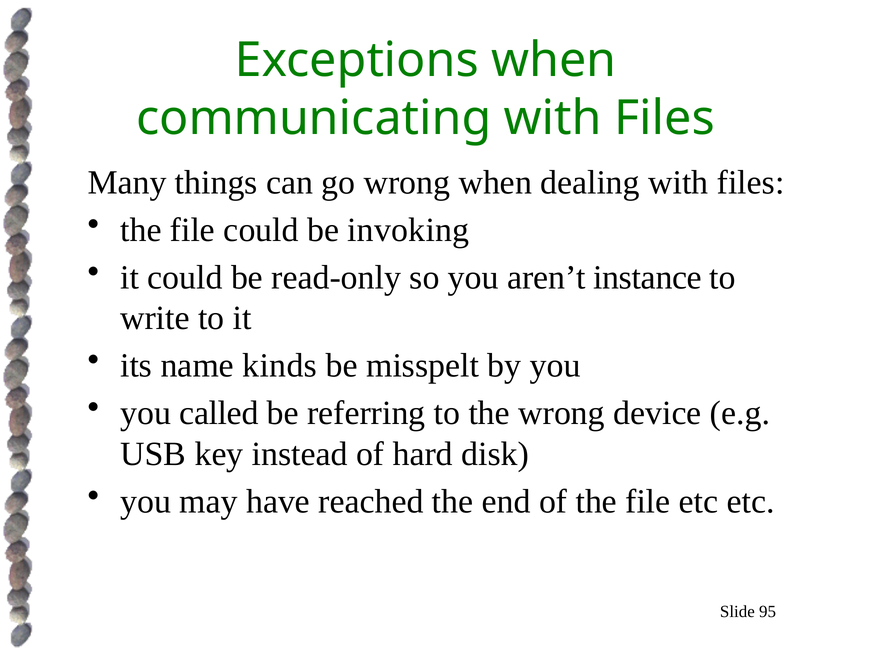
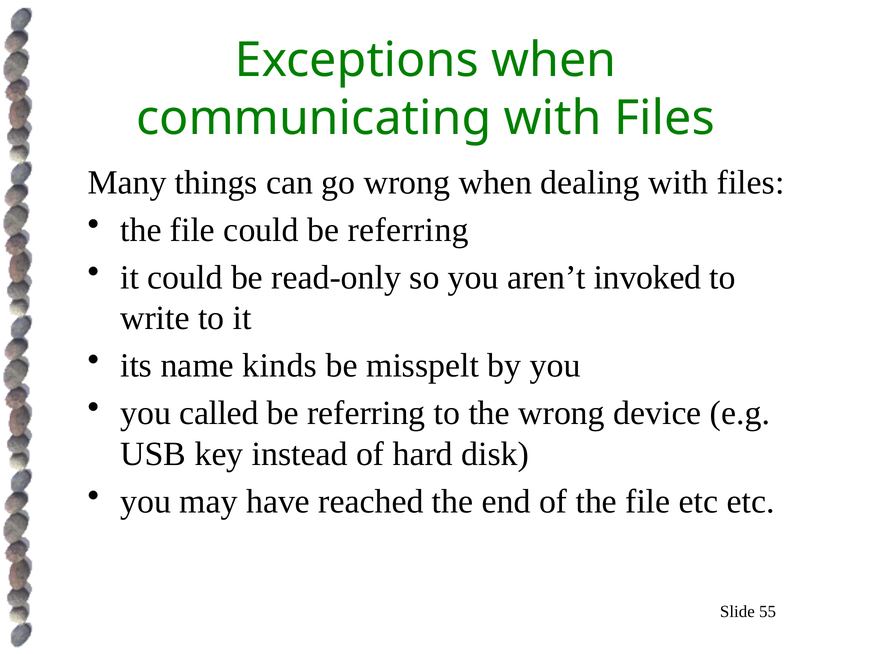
could be invoking: invoking -> referring (408, 230)
instance: instance -> invoked (648, 277)
95: 95 -> 55 (768, 612)
